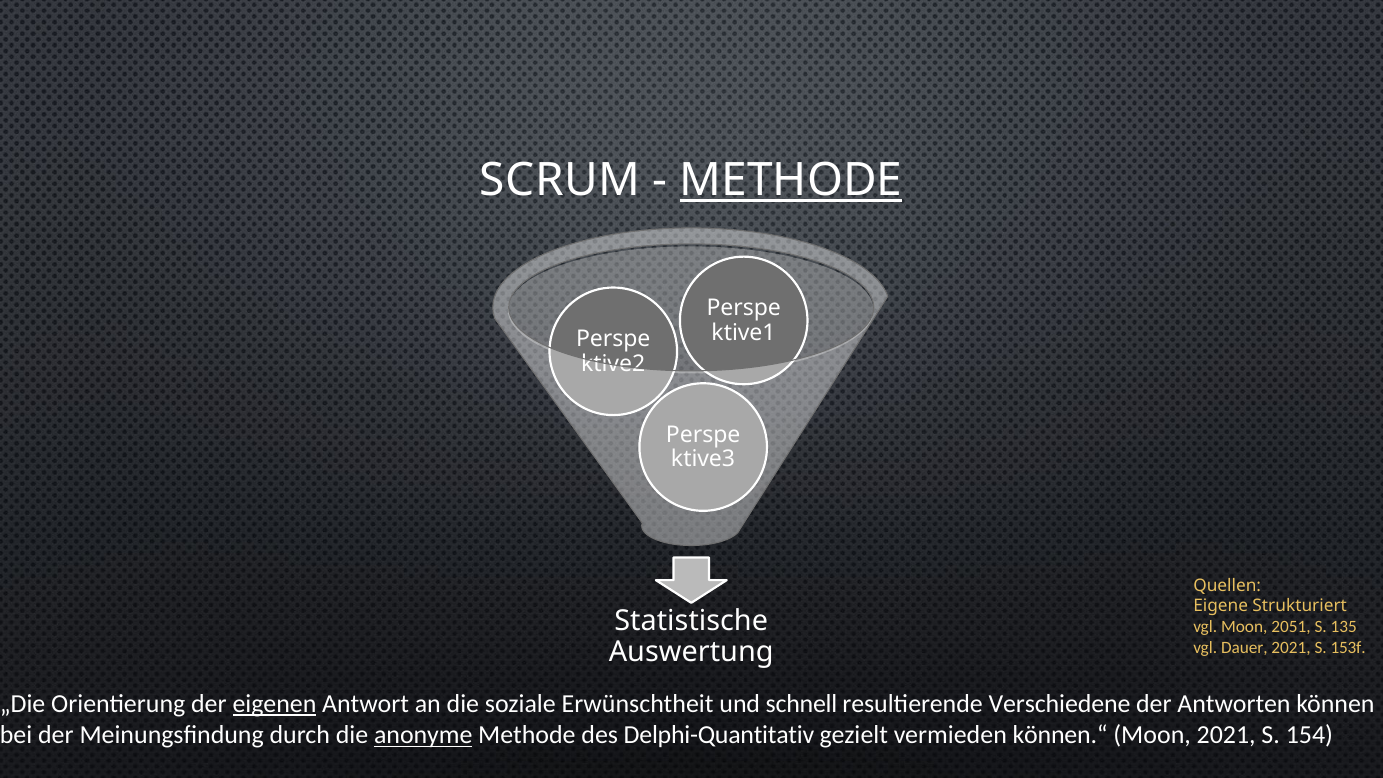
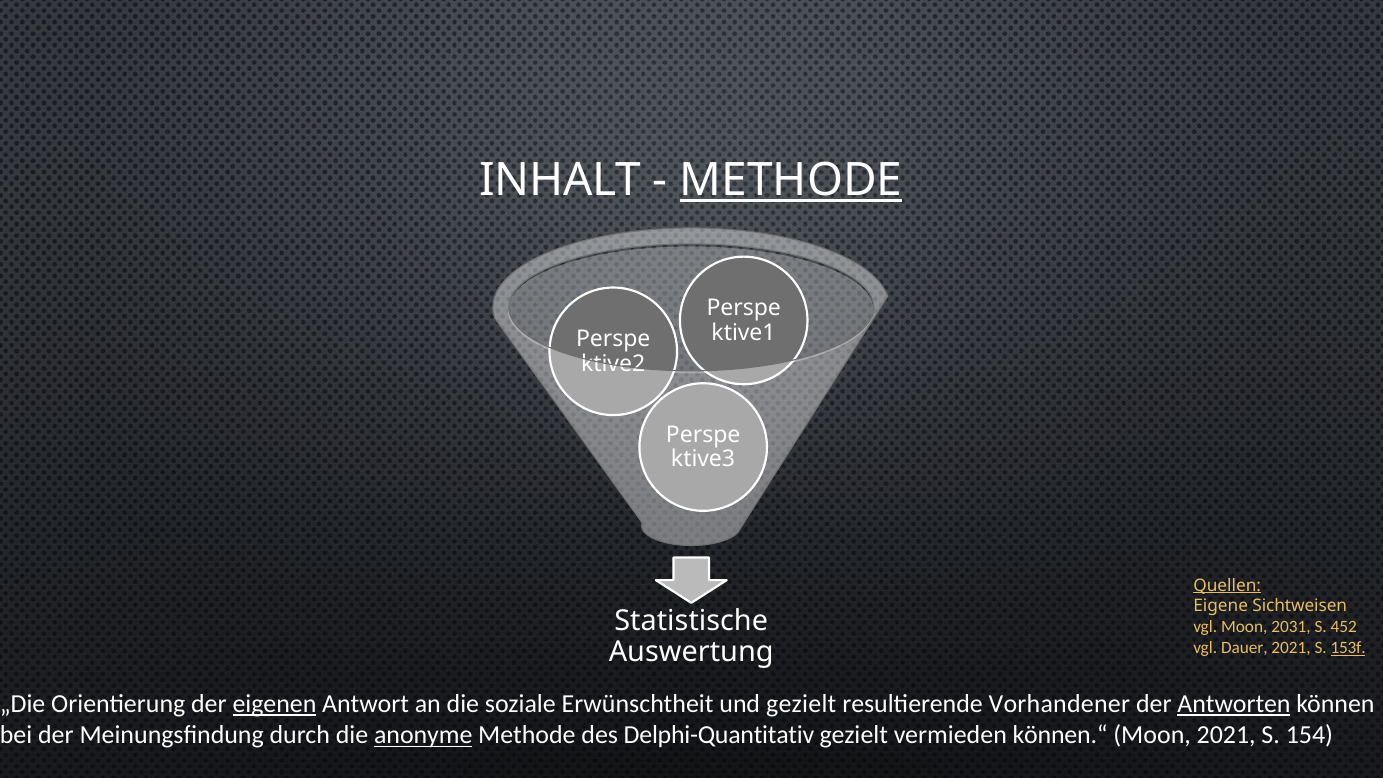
SCRUM: SCRUM -> INHALT (561, 180)
Quellen underline: none -> present (1227, 585)
Strukturiert: Strukturiert -> Sichtweisen (1300, 606)
2051: 2051 -> 2031 (1291, 627)
135: 135 -> 452 (1344, 627)
153f underline: none -> present (1348, 648)
und schnell: schnell -> gezielt (801, 704)
Verschiedene: Verschiedene -> Vorhandener (1059, 704)
Antworten underline: none -> present (1234, 704)
